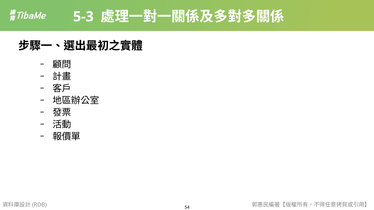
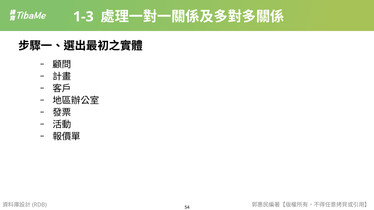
5-3: 5-3 -> 1-3 (83, 17)
